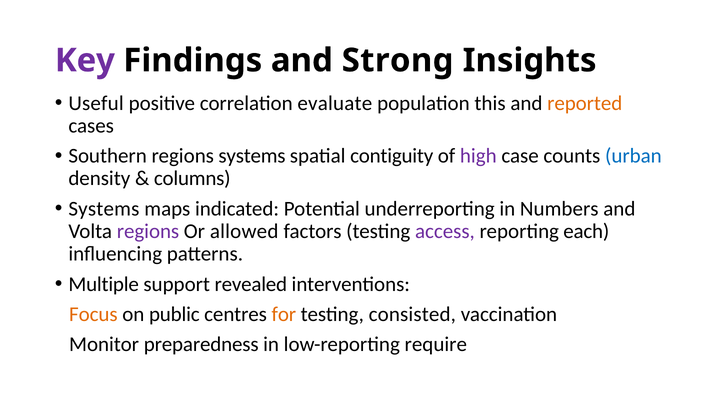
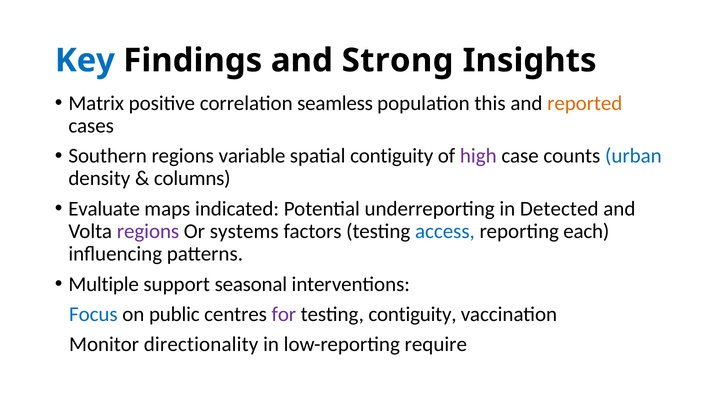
Key colour: purple -> blue (85, 60)
Useful: Useful -> Matrix (96, 103)
evaluate: evaluate -> seamless (335, 103)
regions systems: systems -> variable (252, 156)
Systems: Systems -> Evaluate (104, 209)
Numbers: Numbers -> Detected (559, 209)
allowed: allowed -> systems (244, 231)
access colour: purple -> blue (445, 231)
revealed: revealed -> seasonal (251, 284)
Focus colour: orange -> blue (93, 314)
for colour: orange -> purple (284, 314)
testing consisted: consisted -> contiguity (412, 314)
preparedness: preparedness -> directionality (201, 344)
